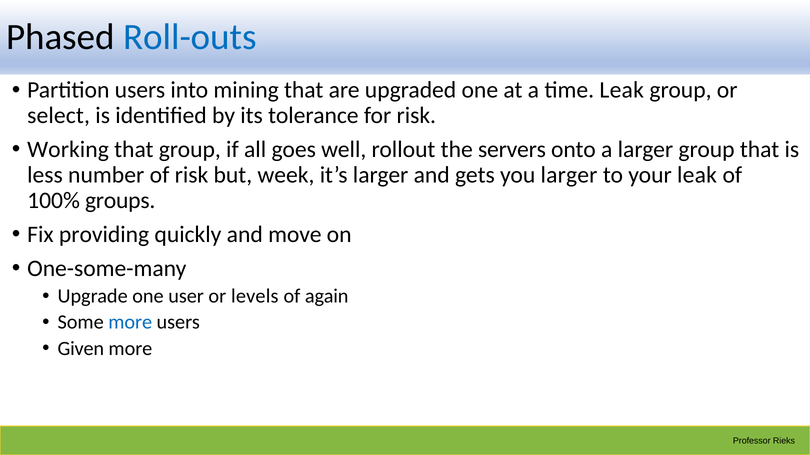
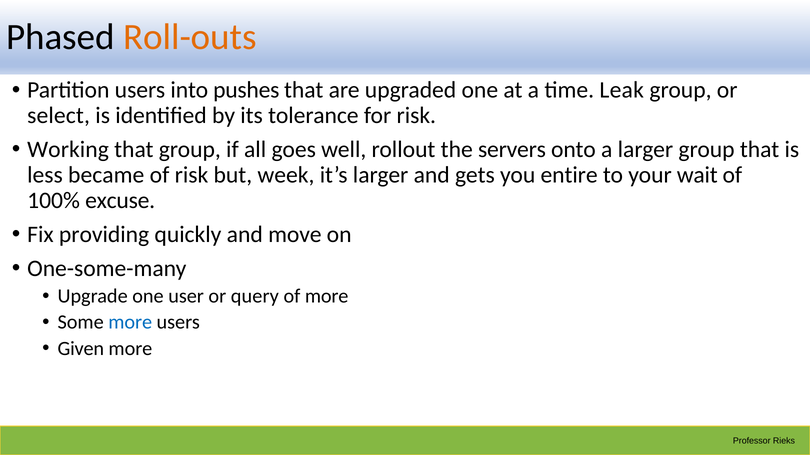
Roll-outs colour: blue -> orange (190, 37)
mining: mining -> pushes (246, 90)
number: number -> became (106, 175)
you larger: larger -> entire (569, 175)
your leak: leak -> wait (697, 175)
groups: groups -> excuse (120, 201)
levels: levels -> query (255, 297)
of again: again -> more (327, 297)
